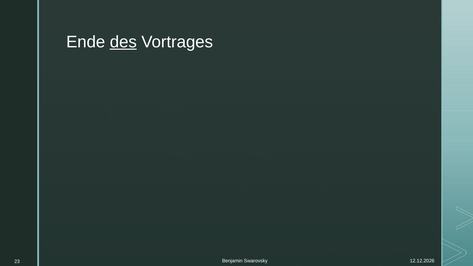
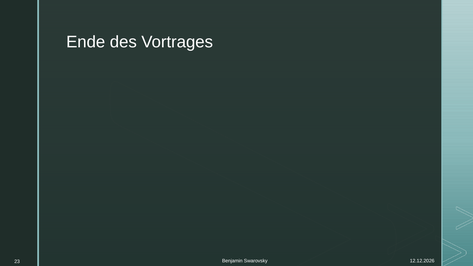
des underline: present -> none (123, 42)
